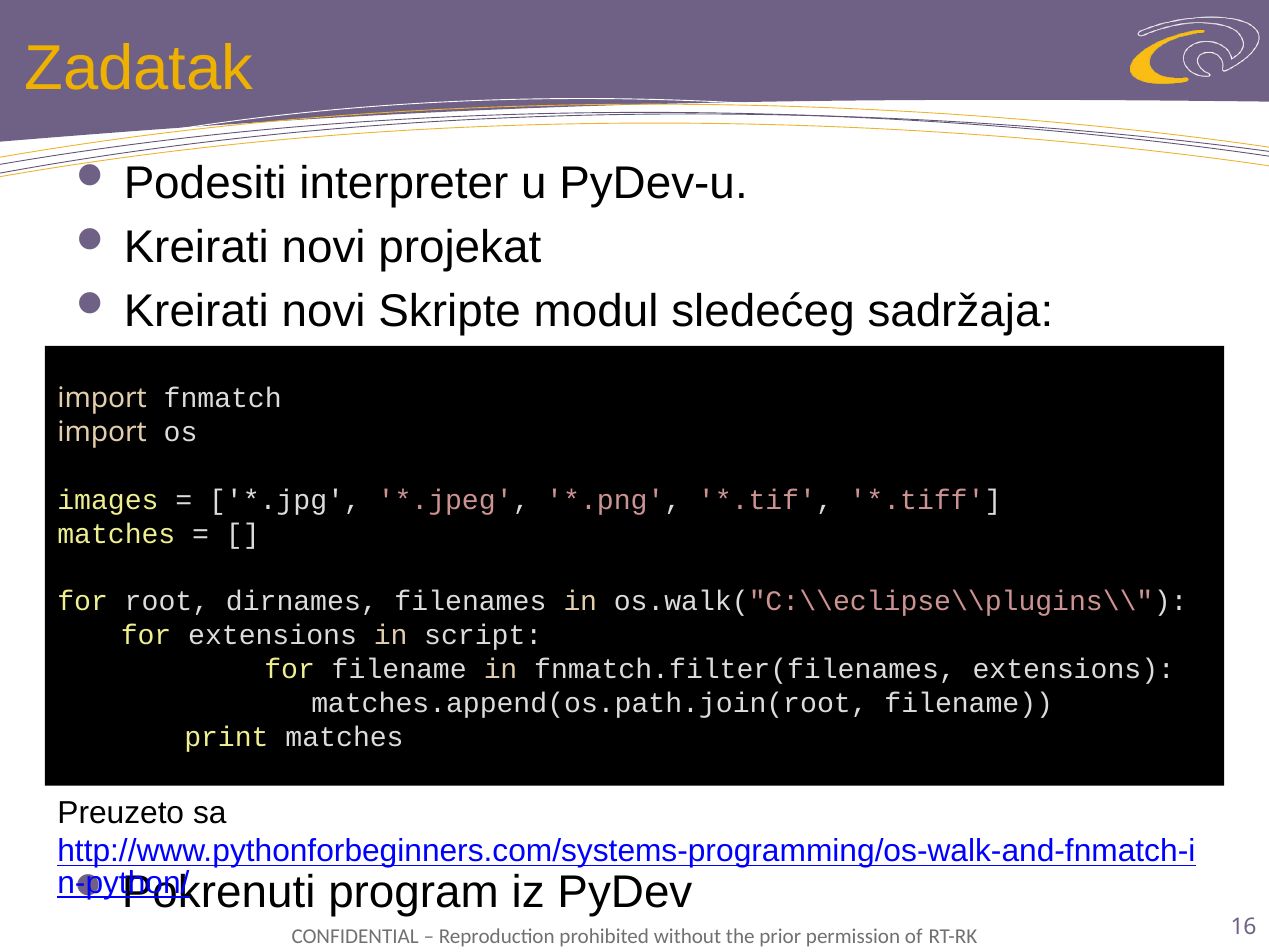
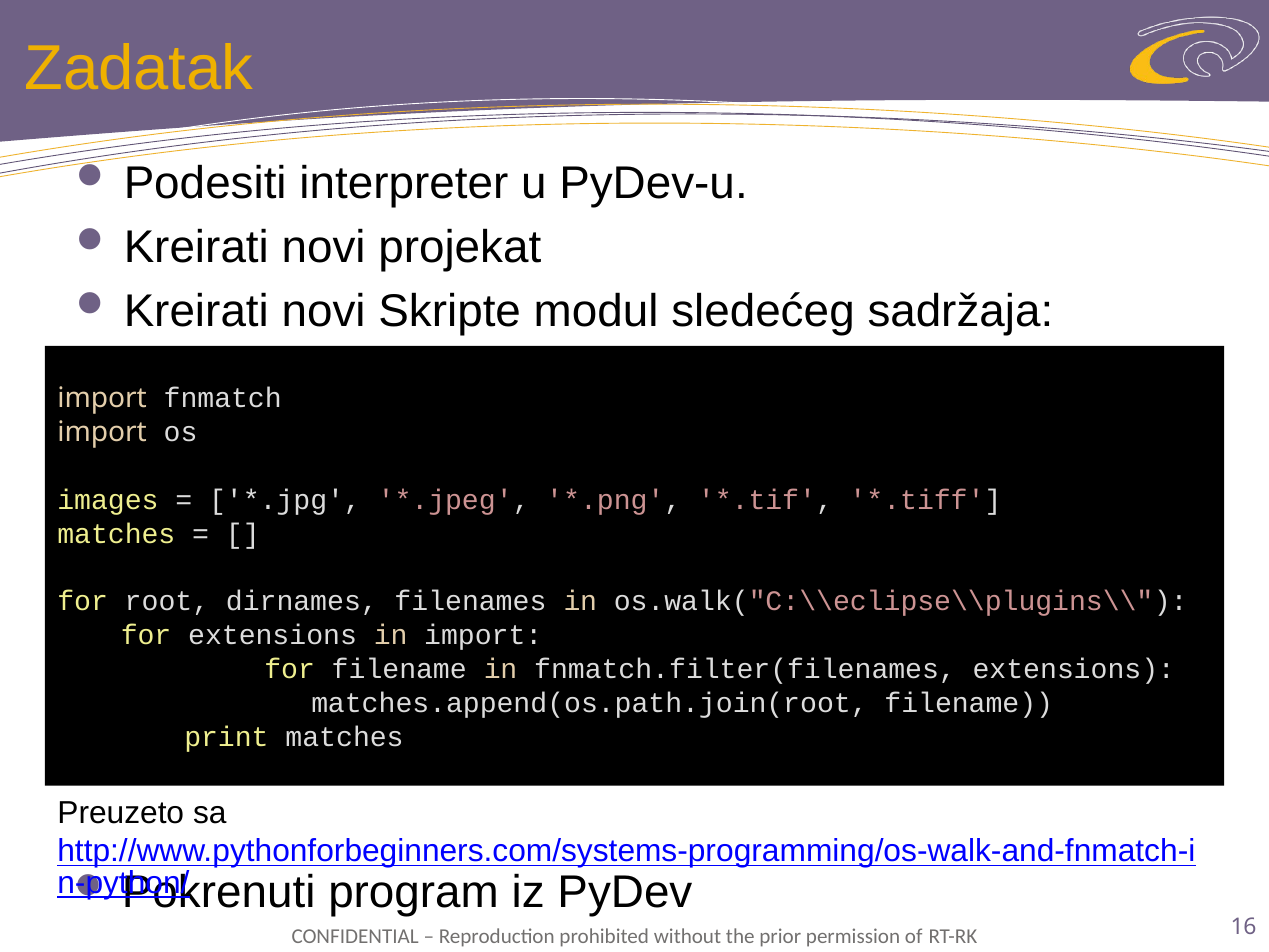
in script: script -> import (483, 635)
